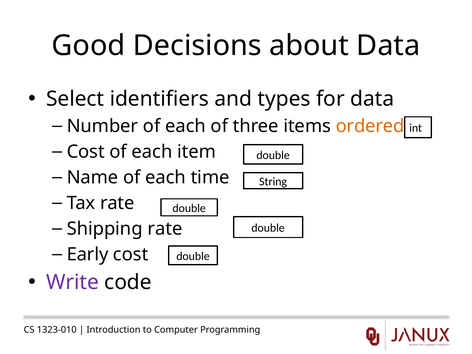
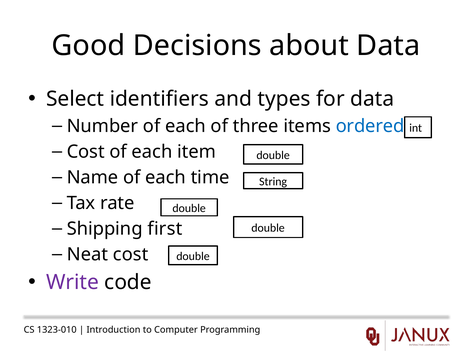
ordered colour: orange -> blue (370, 126)
Shipping rate: rate -> first (165, 229)
Early: Early -> Neat (87, 254)
